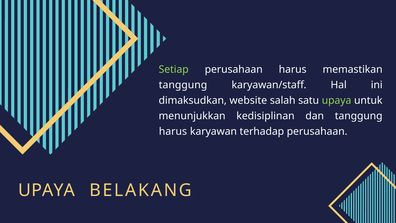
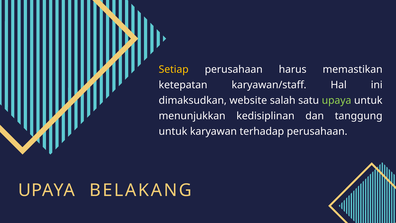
Setiap colour: light green -> yellow (174, 69)
tanggung: tanggung -> ketepatan (183, 85)
harus: harus -> untuk (173, 131)
